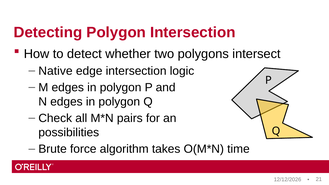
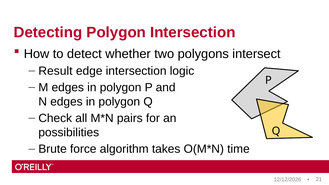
Native: Native -> Result (55, 71)
